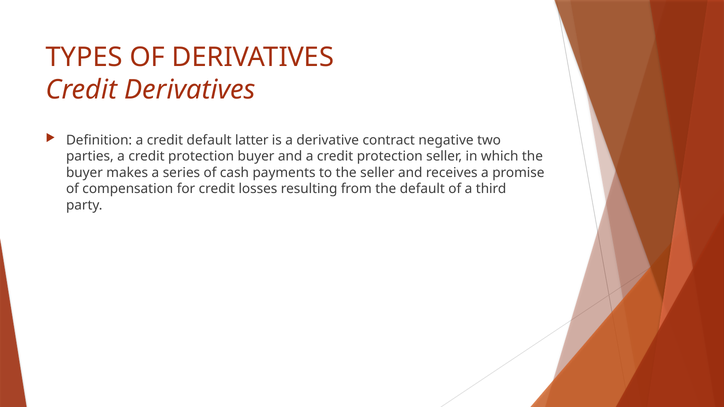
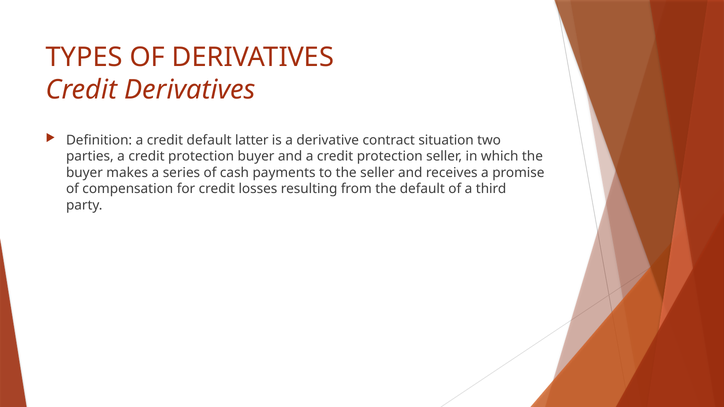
negative: negative -> situation (446, 140)
